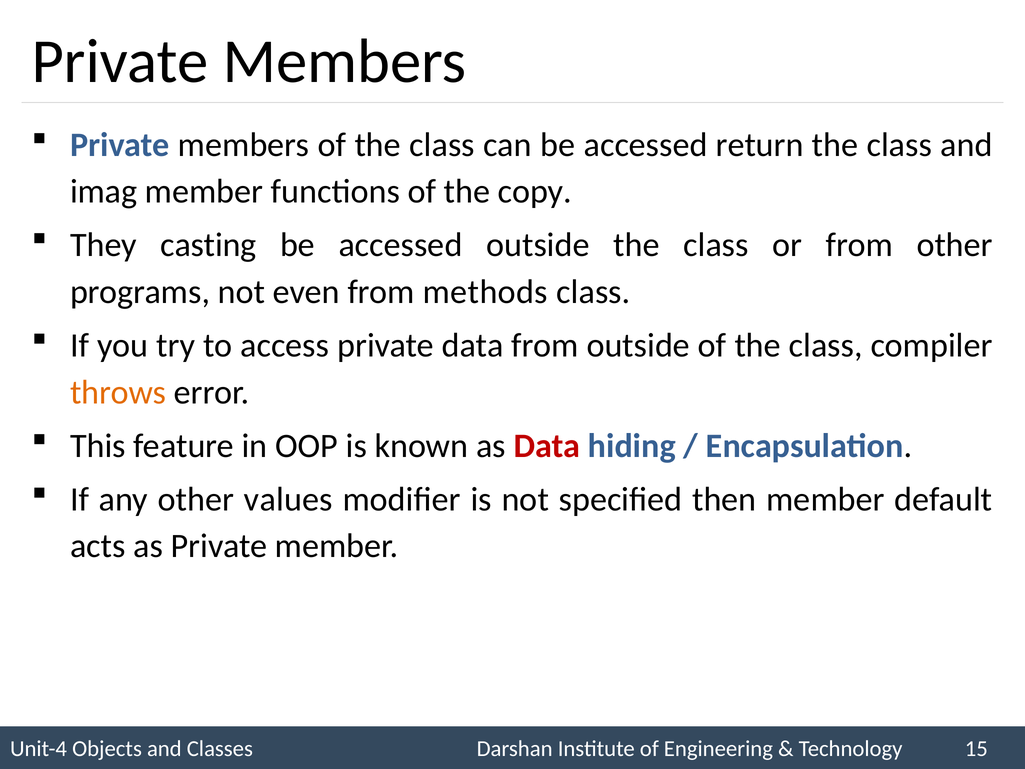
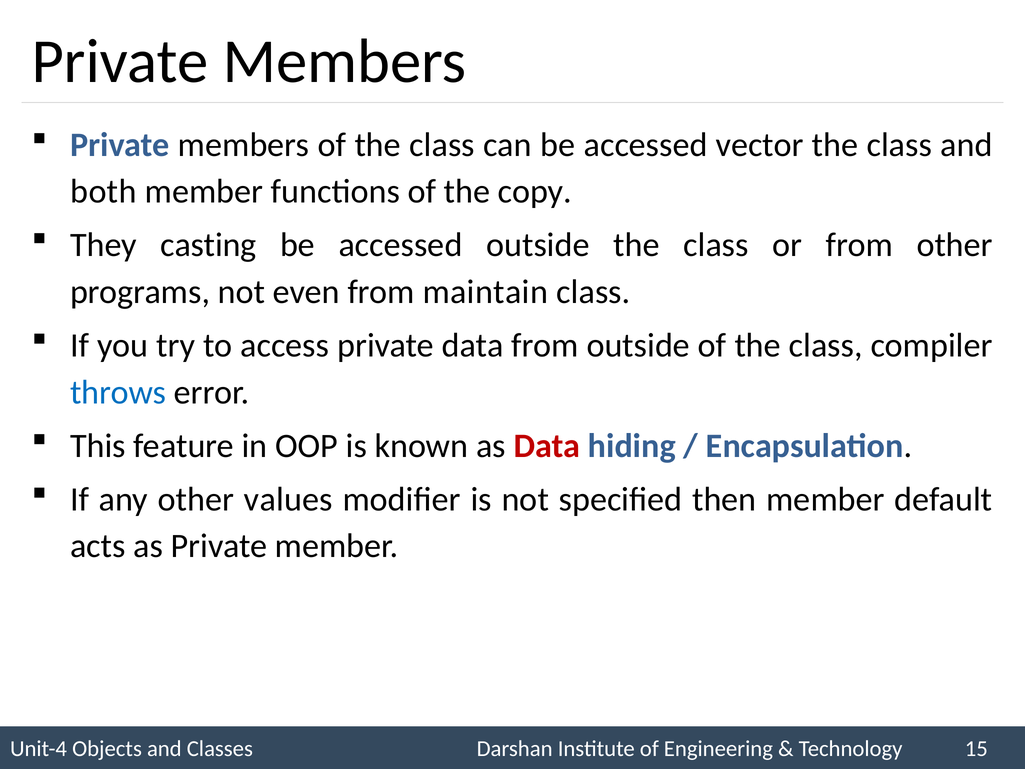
return: return -> vector (760, 145)
imag: imag -> both (103, 192)
methods: methods -> maintain (485, 292)
throws colour: orange -> blue (118, 392)
